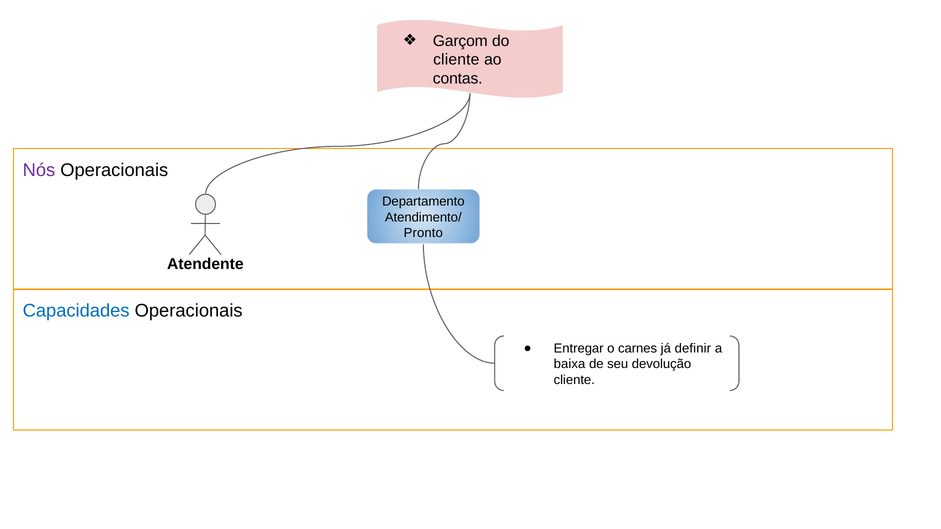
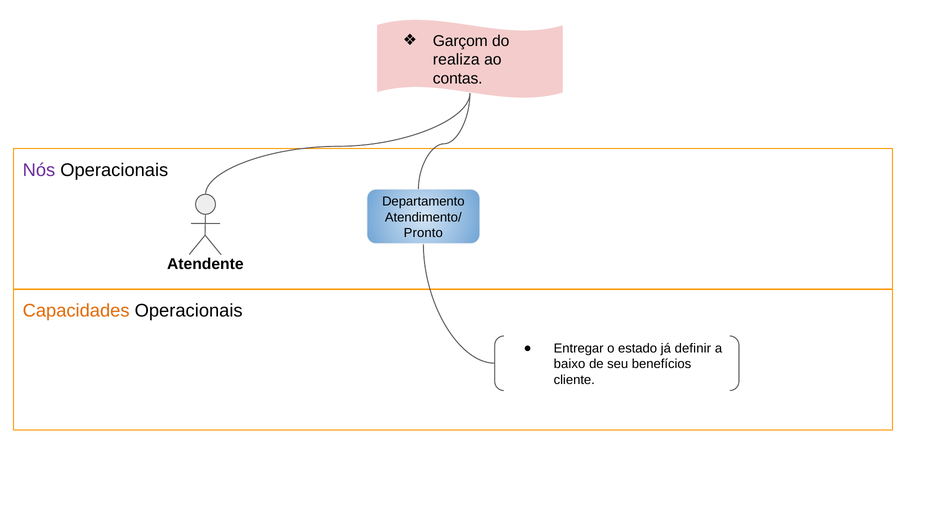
cliente: cliente -> realiza (456, 60)
Capacidades colour: blue -> orange (76, 311)
carnes: carnes -> estado (638, 349)
baixa: baixa -> baixo (570, 364)
devolução: devolução -> benefícios (662, 364)
